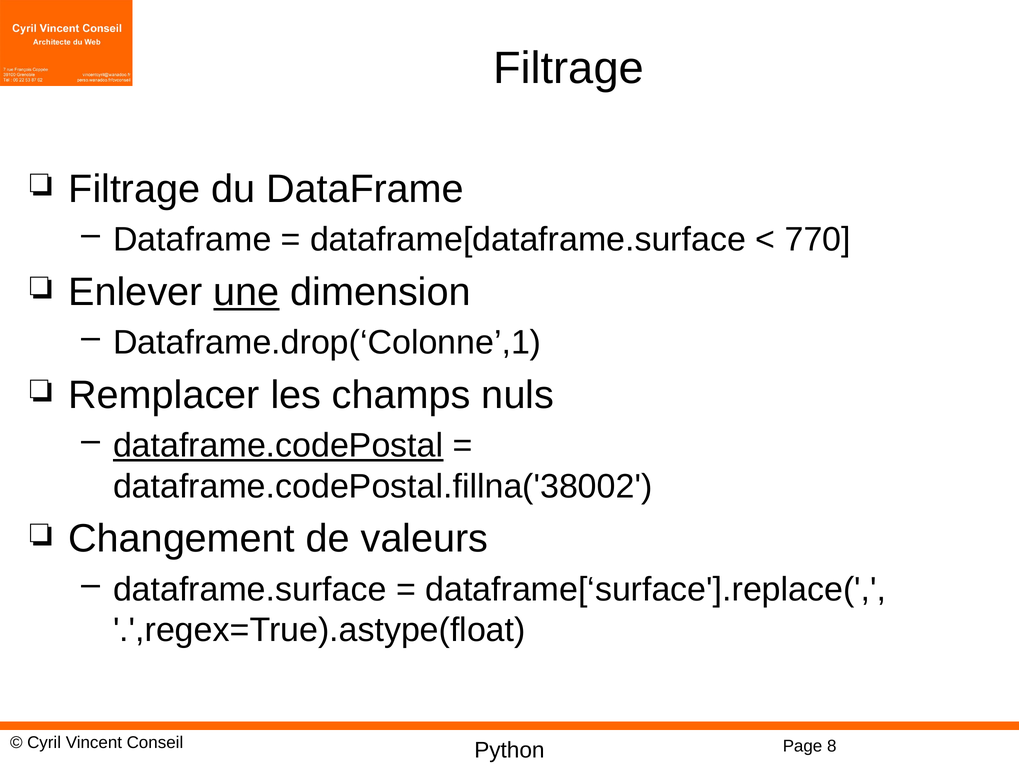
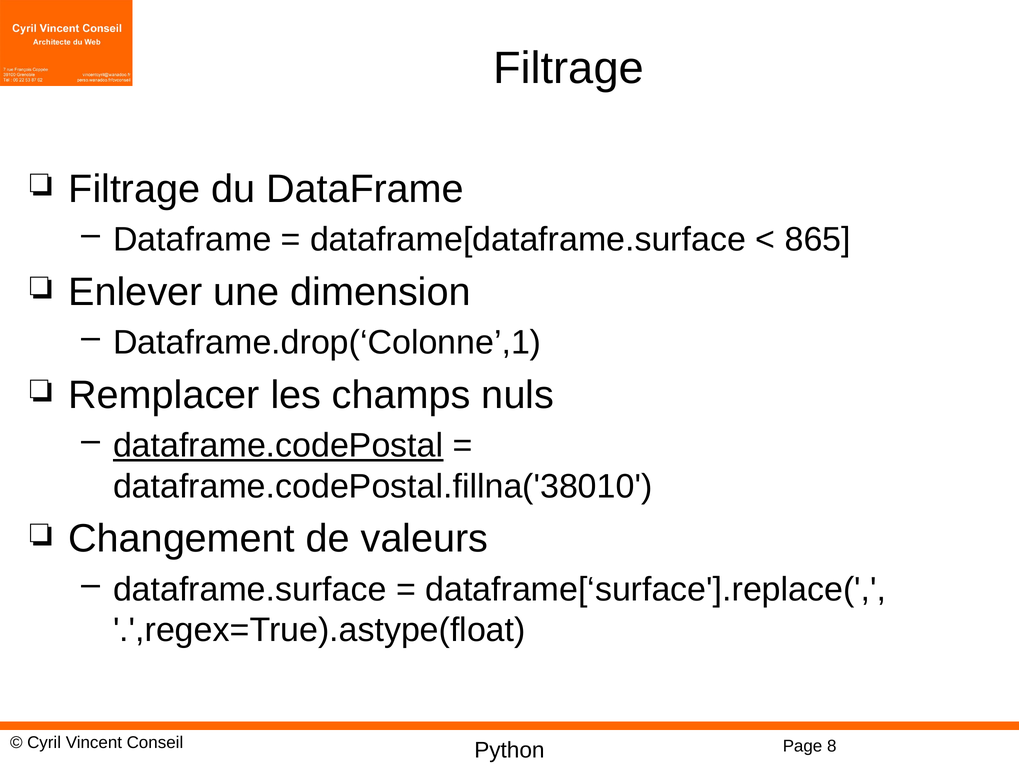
770: 770 -> 865 (818, 240)
une underline: present -> none (246, 292)
dataframe.codePostal.fillna('38002: dataframe.codePostal.fillna('38002 -> dataframe.codePostal.fillna('38010 (383, 487)
